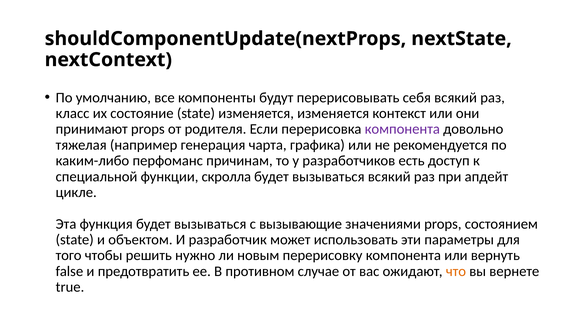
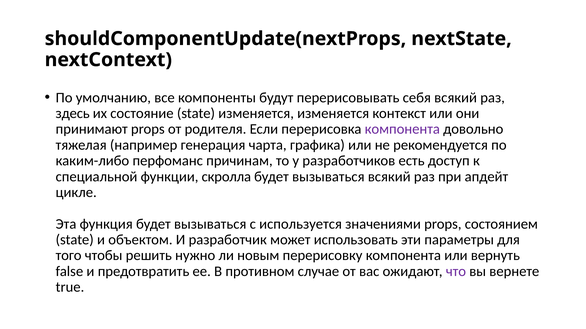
класс: класс -> здесь (73, 114)
вызывающие: вызывающие -> используется (301, 224)
что colour: orange -> purple (456, 272)
